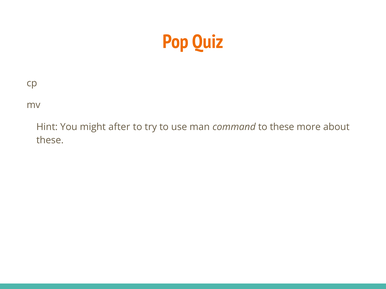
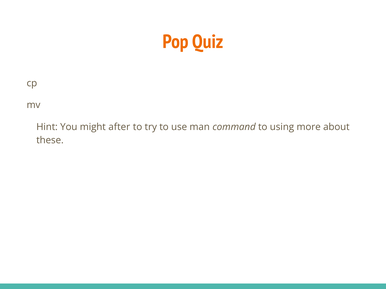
to these: these -> using (282, 127)
